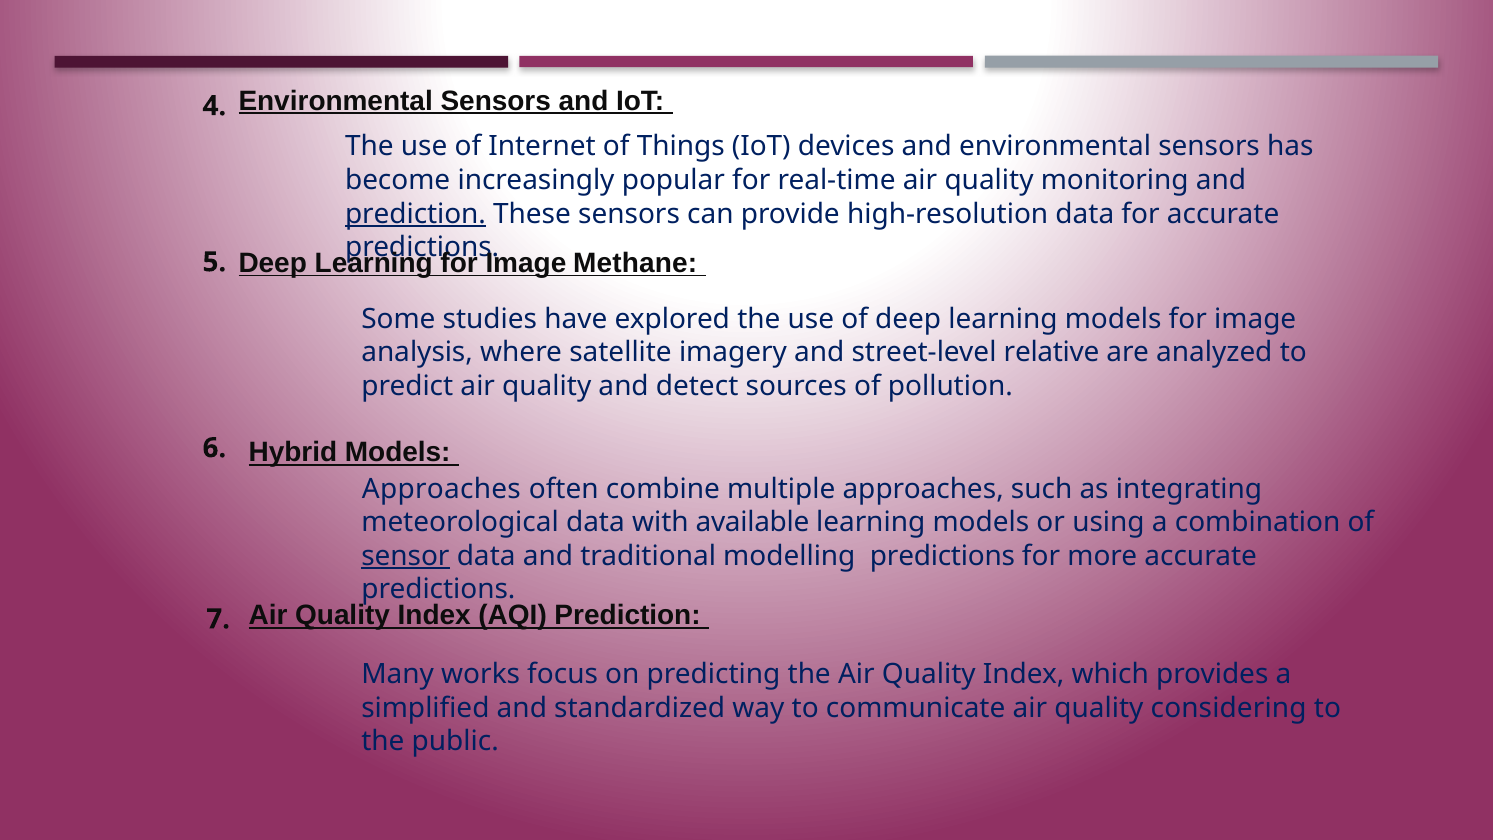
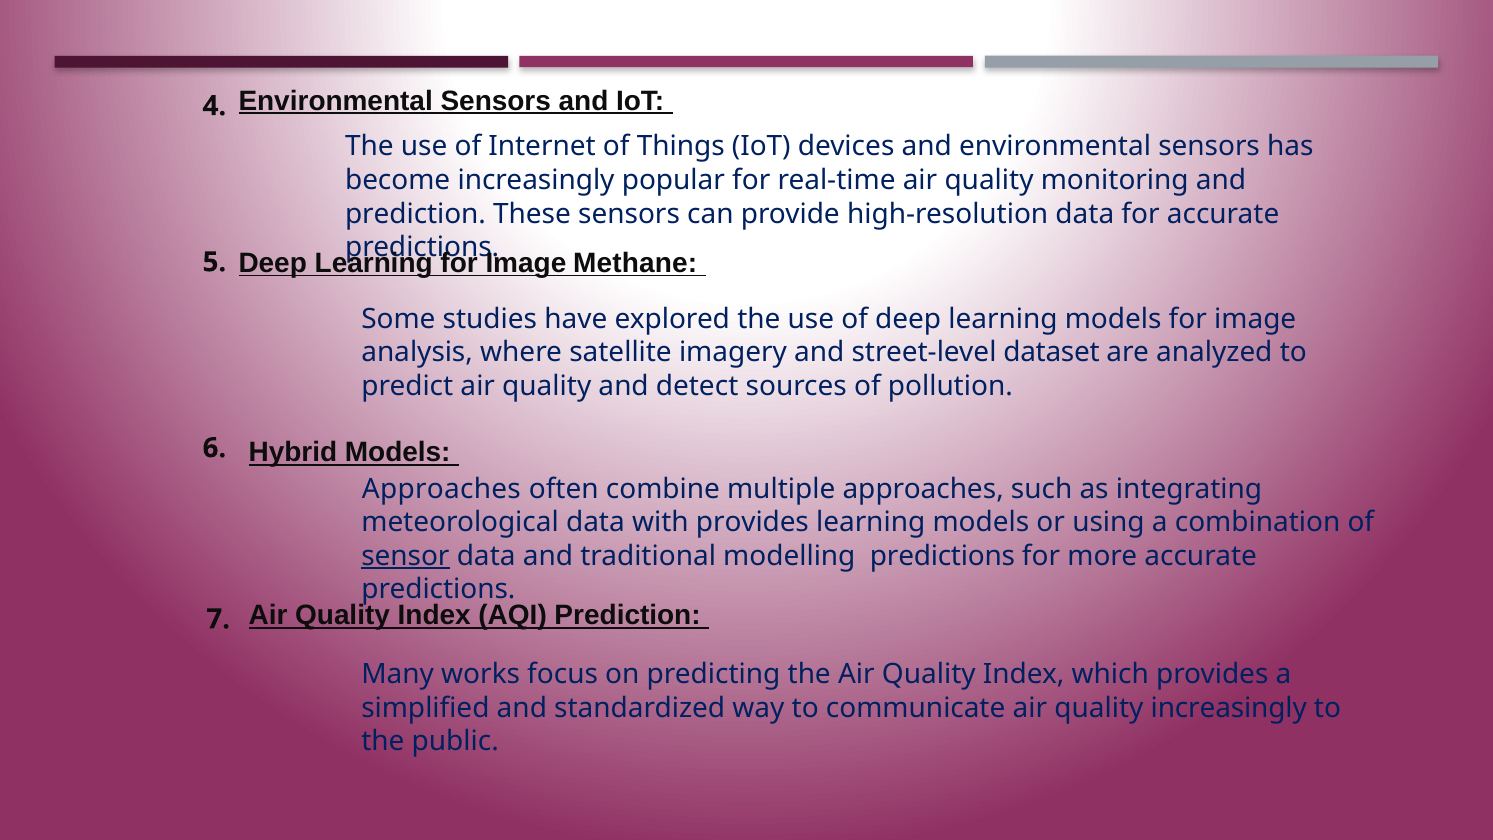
prediction underline: present -> none (416, 214)
relative: relative -> dataset (1052, 352)
with available: available -> provides (752, 522)
quality considering: considering -> increasingly (1229, 708)
